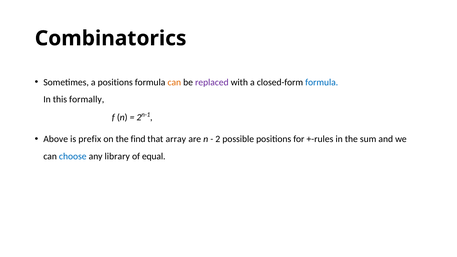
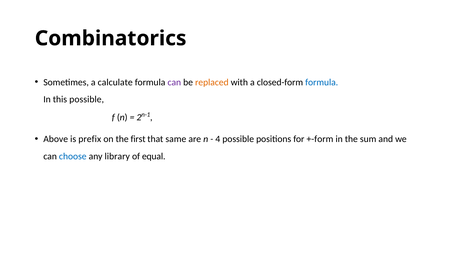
a positions: positions -> calculate (115, 82)
can colour: orange -> purple (174, 82)
replaced colour: purple -> orange (212, 82)
this formally: formally -> possible (87, 99)
find: find -> first (138, 139)
array: array -> same (176, 139)
2: 2 -> 4 (218, 139)
+-rules: +-rules -> +-form (320, 139)
